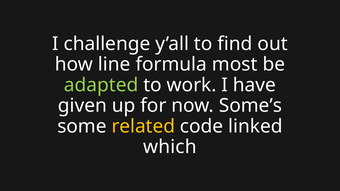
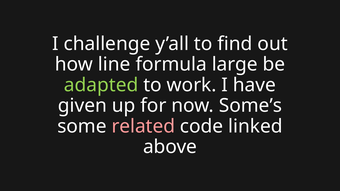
most: most -> large (235, 65)
related colour: yellow -> pink (143, 126)
which: which -> above (170, 147)
